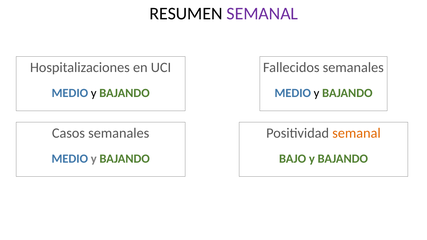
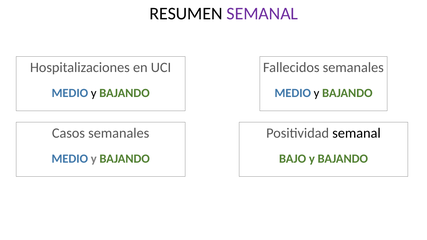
semanal colour: orange -> black (356, 133)
